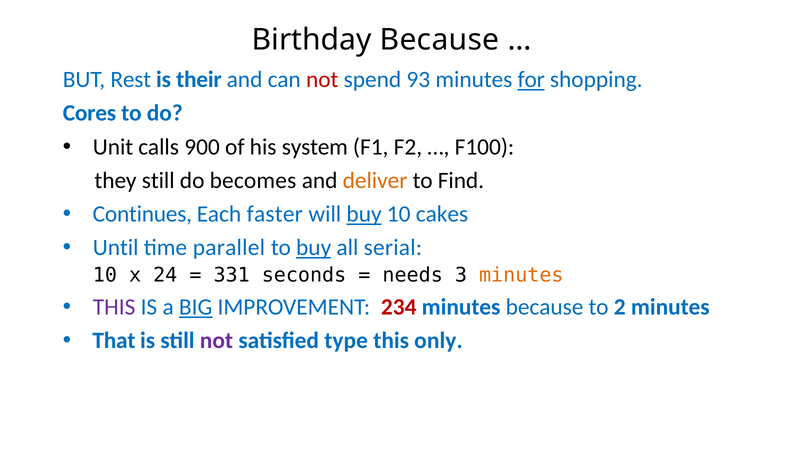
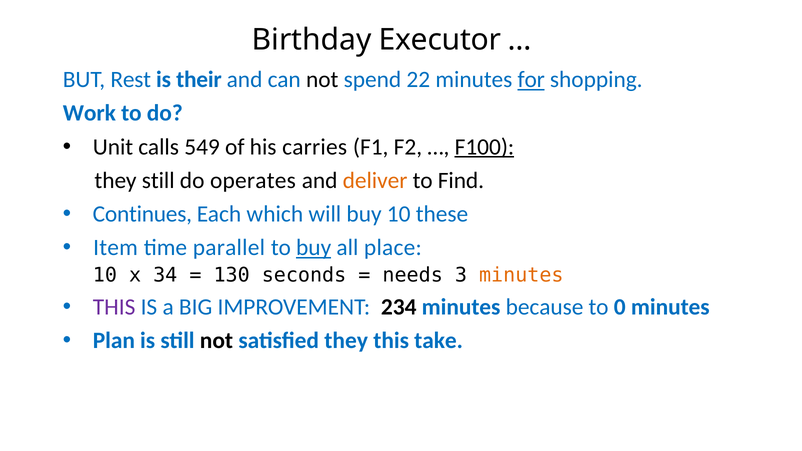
Birthday Because: Because -> Executor (440, 40)
not colour: red -> black (322, 80)
93: 93 -> 22 (418, 80)
Cores: Cores -> Work (89, 113)
900: 900 -> 549 (202, 147)
system: system -> carries (315, 147)
F100 underline: none -> present (484, 147)
becomes: becomes -> operates (253, 180)
faster: faster -> which (275, 214)
buy underline: present -> none (364, 214)
cakes: cakes -> these (442, 214)
Until: Until -> Item (116, 248)
serial: serial -> place (393, 248)
24: 24 -> 34 (165, 275)
331: 331 -> 130 (232, 275)
BIG underline: present -> none (196, 307)
234 colour: red -> black (399, 307)
2: 2 -> 0 (620, 307)
That: That -> Plan (114, 341)
not colour: purple -> black (216, 341)
satisfied type: type -> they (346, 341)
only: only -> take (439, 341)
